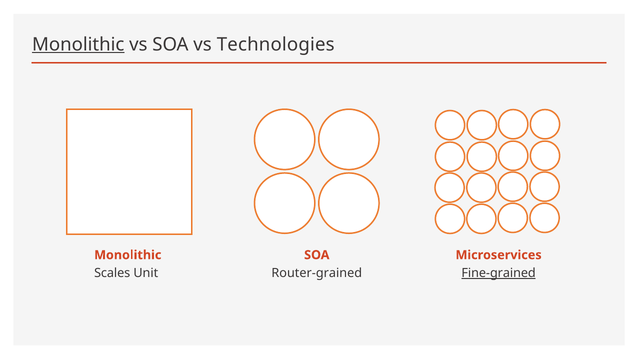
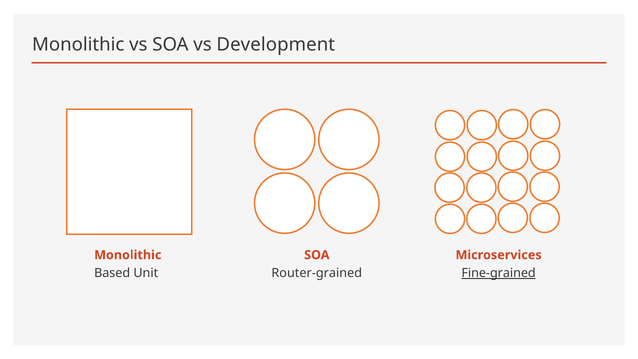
Monolithic underline: present -> none (78, 45)
Technologies: Technologies -> Development (276, 45)
Scales: Scales -> Based (112, 273)
